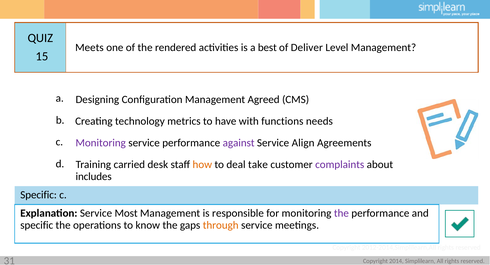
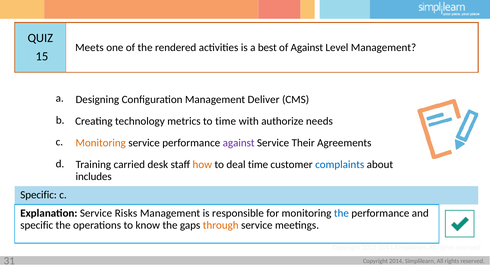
of Deliver: Deliver -> Against (307, 48)
Agreed: Agreed -> Deliver (264, 100)
to have: have -> time (226, 121)
functions: functions -> authorize (282, 121)
Monitoring colour: purple -> orange (101, 143)
Align: Align -> Their (303, 143)
deal take: take -> time (258, 165)
complaints colour: purple -> blue (340, 165)
Most: Most -> Risks (126, 214)
the colour: purple -> blue (341, 214)
